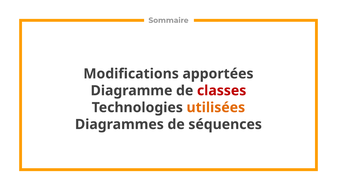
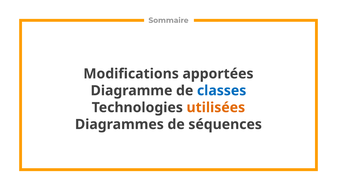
classes colour: red -> blue (222, 90)
